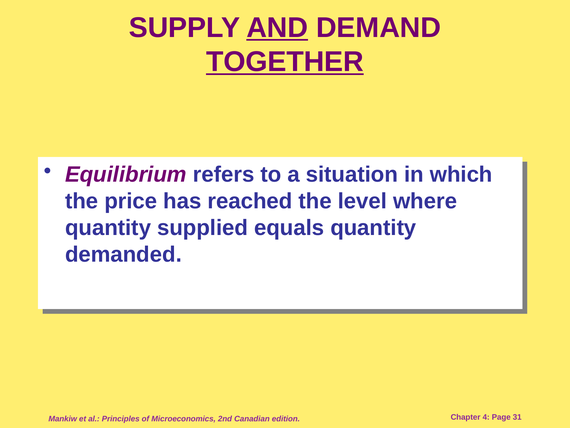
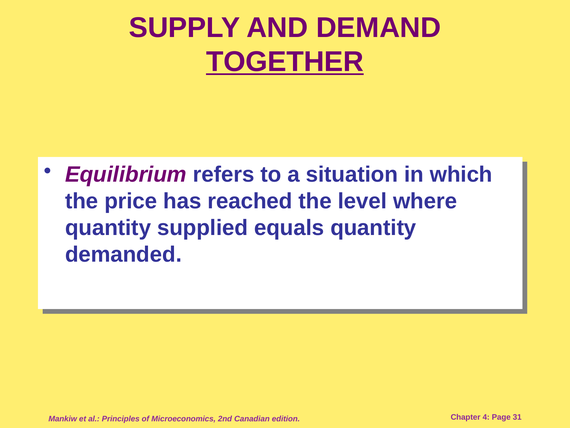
AND underline: present -> none (277, 28)
